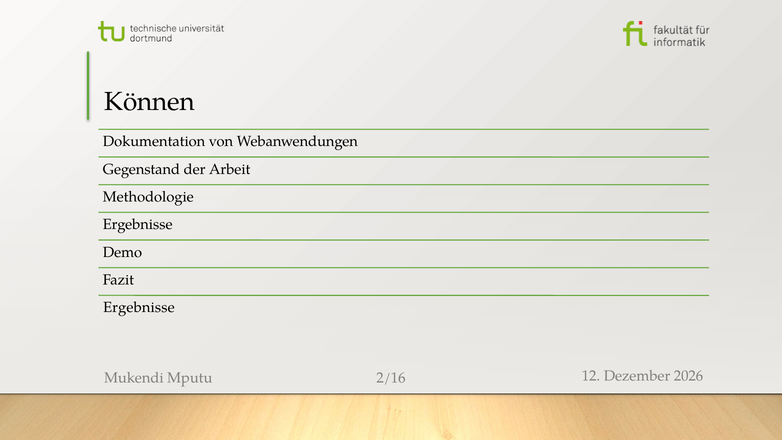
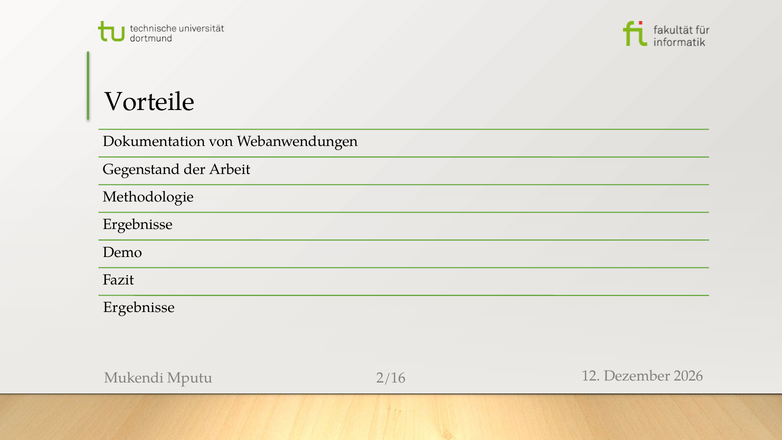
Können: Können -> Vorteile (150, 102)
